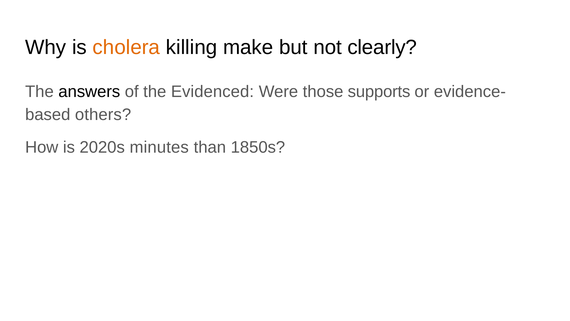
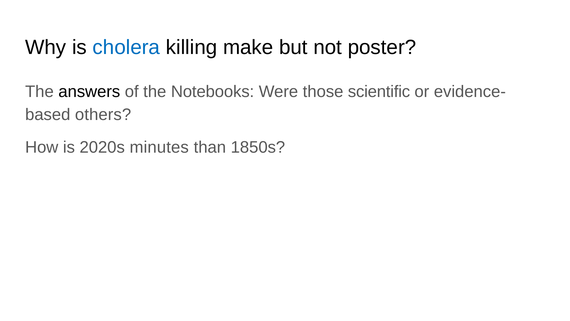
cholera colour: orange -> blue (126, 47)
clearly: clearly -> poster (382, 47)
Evidenced: Evidenced -> Notebooks (213, 92)
supports: supports -> scientific (379, 92)
